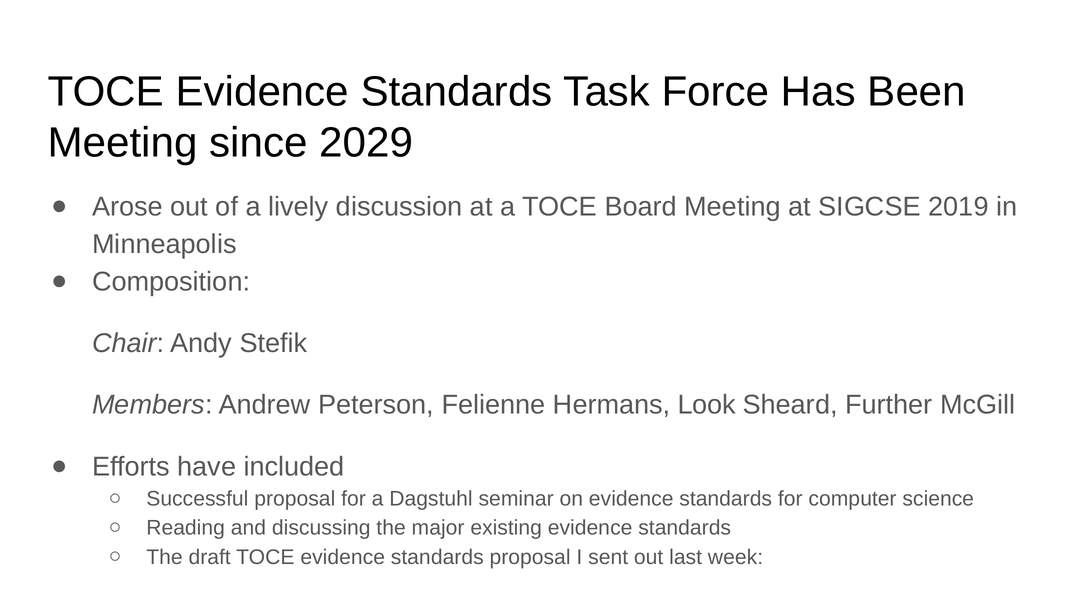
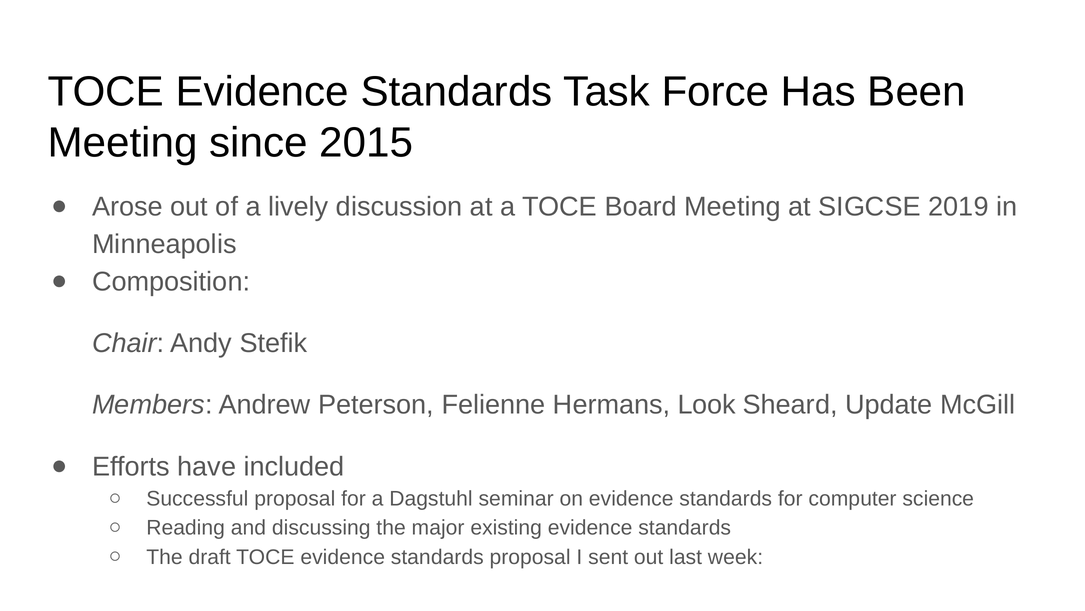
2029: 2029 -> 2015 (366, 143)
Further: Further -> Update (889, 405)
